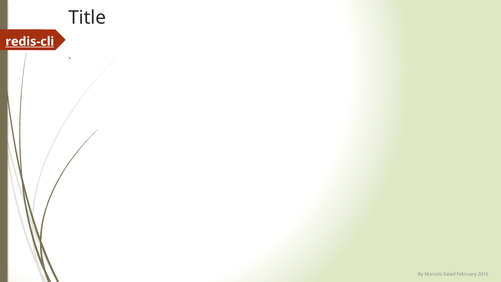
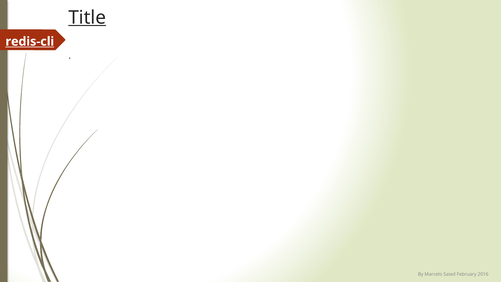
Title underline: none -> present (87, 17)
